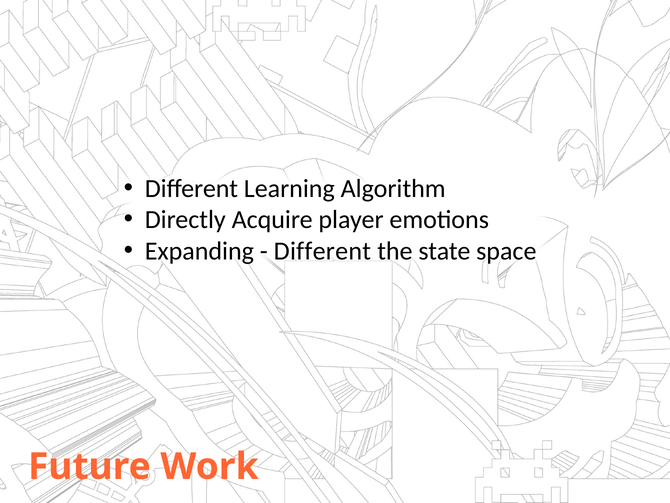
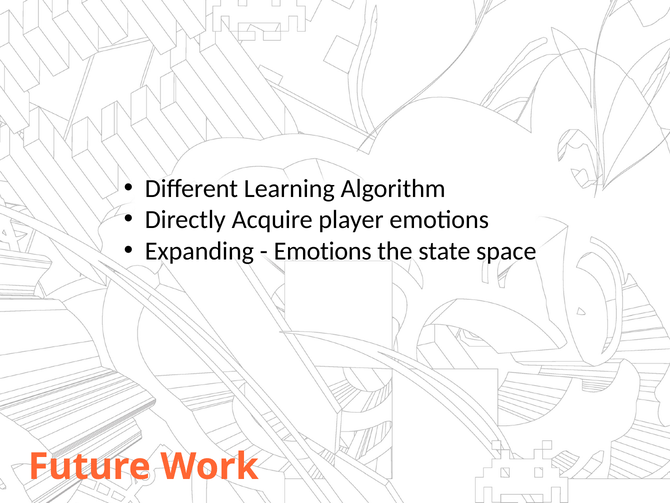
Different: Different -> Emotions (323, 251)
